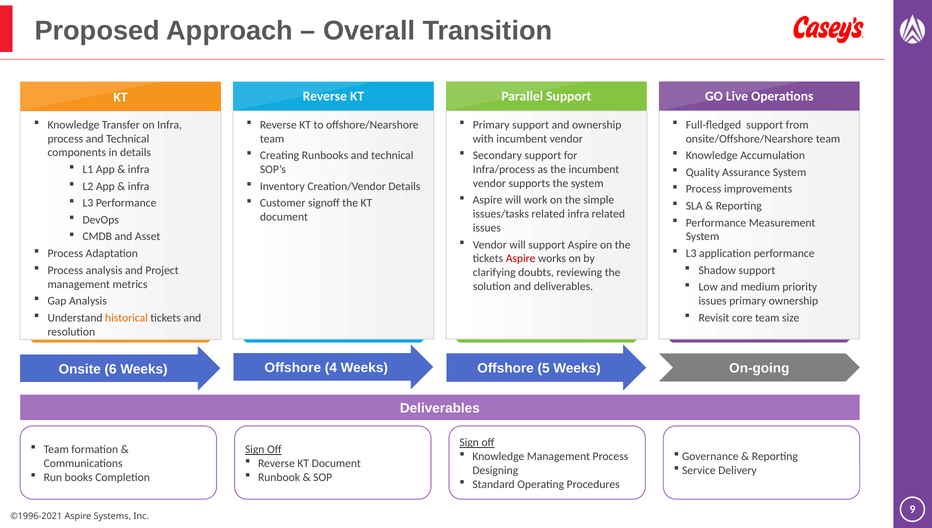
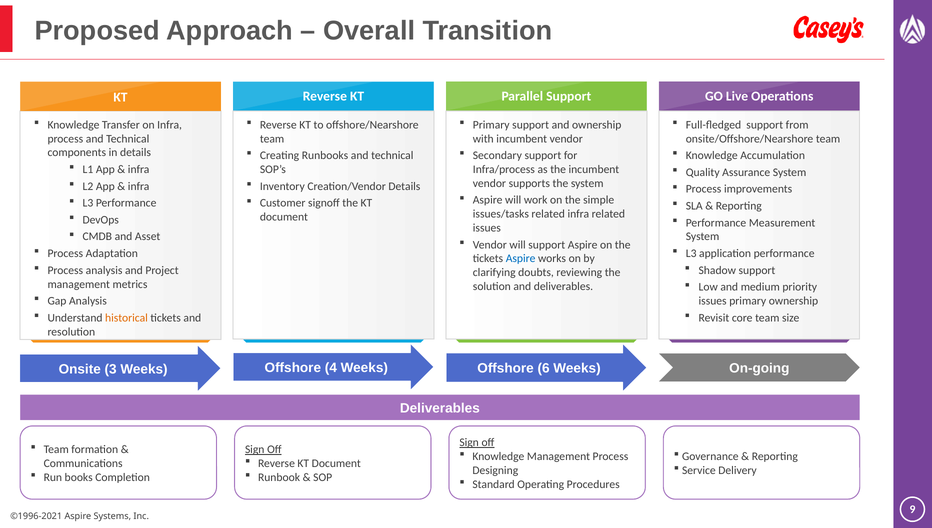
Aspire colour: red -> blue (521, 259)
5: 5 -> 6 (544, 369)
6: 6 -> 3 (111, 370)
